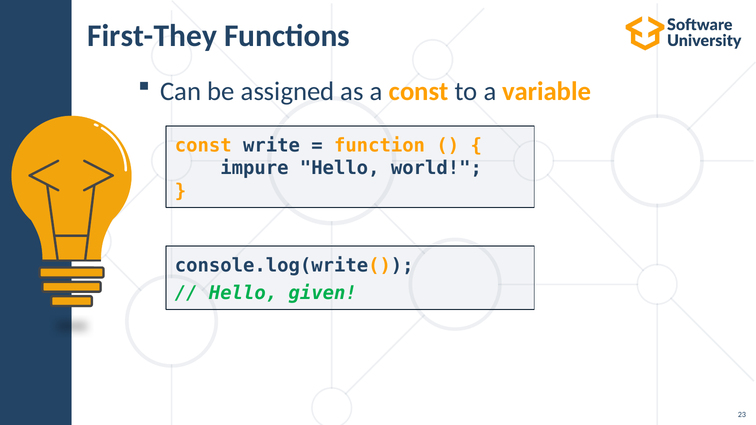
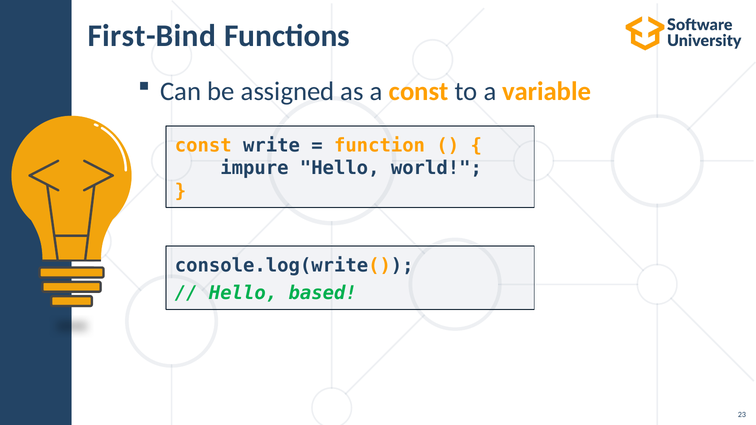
First-They: First-They -> First-Bind (152, 36)
given: given -> based (323, 293)
